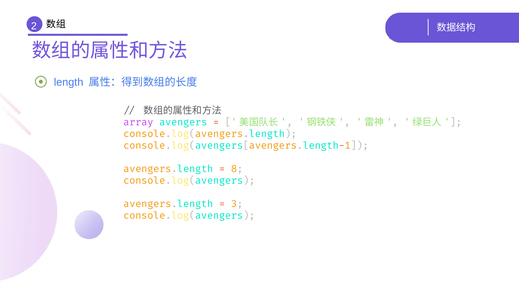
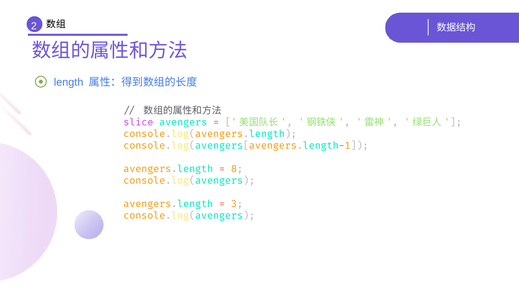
array: array -> slice (138, 122)
